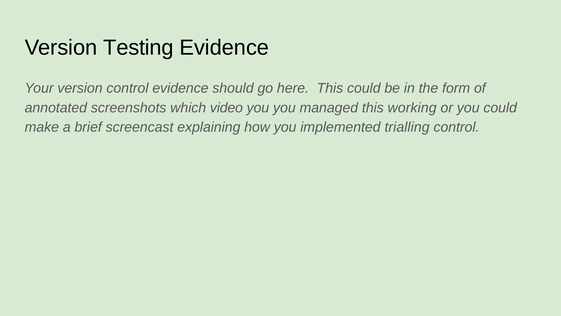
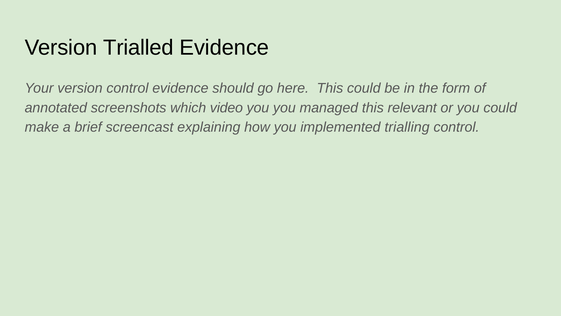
Testing: Testing -> Trialled (138, 48)
working: working -> relevant (412, 108)
